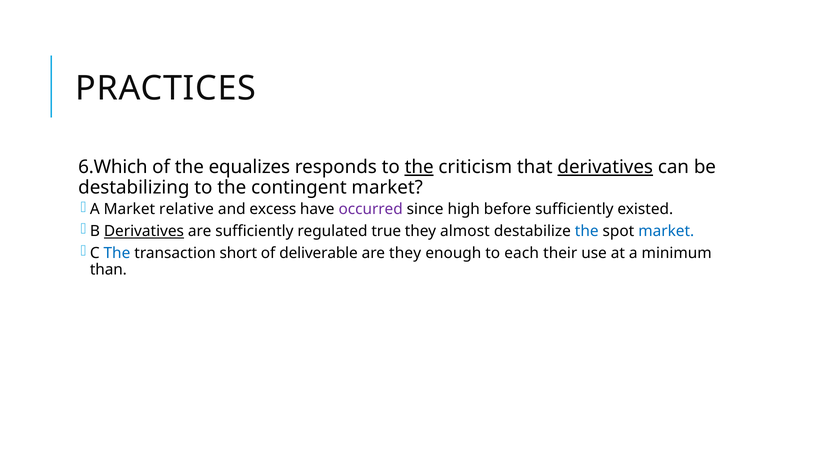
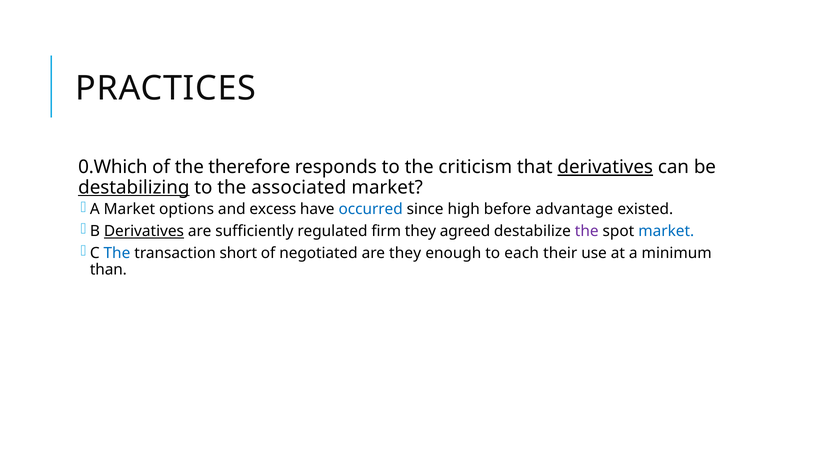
6.Which: 6.Which -> 0.Which (113, 167)
equalizes: equalizes -> therefore (249, 167)
the underline: present -> none (419, 167)
destabilizing underline: none -> present (134, 187)
contingent: contingent -> associated (299, 187)
relative: relative -> options (187, 209)
occurred colour: purple -> blue (371, 209)
before sufficiently: sufficiently -> advantage (574, 209)
true: true -> firm (386, 231)
almost: almost -> agreed (465, 231)
the colour: blue -> purple (587, 231)
deliverable: deliverable -> negotiated (318, 253)
